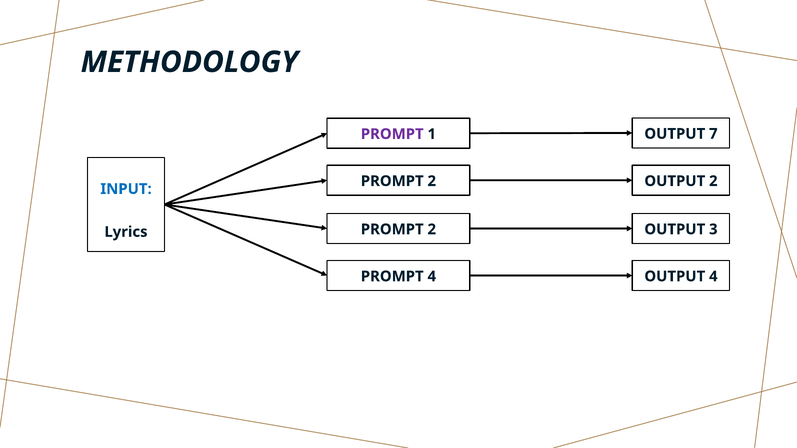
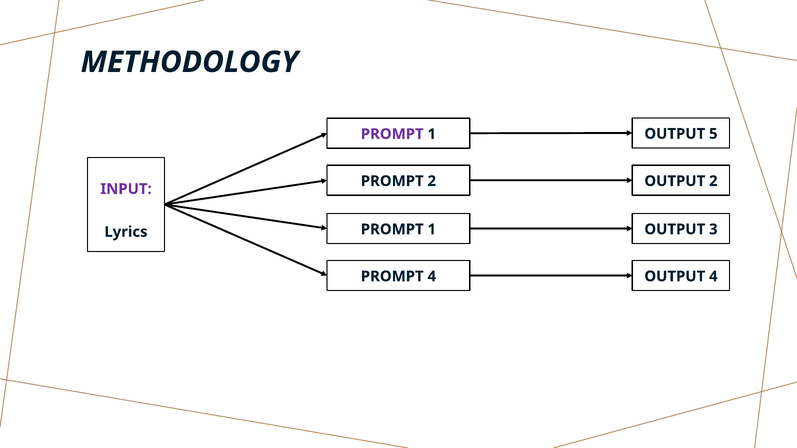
7: 7 -> 5 (713, 134)
INPUT colour: blue -> purple (126, 189)
2: 2 -> 1 (432, 229)
